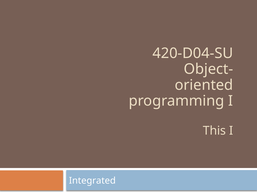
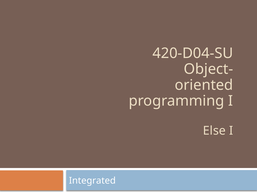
This: This -> Else (214, 131)
